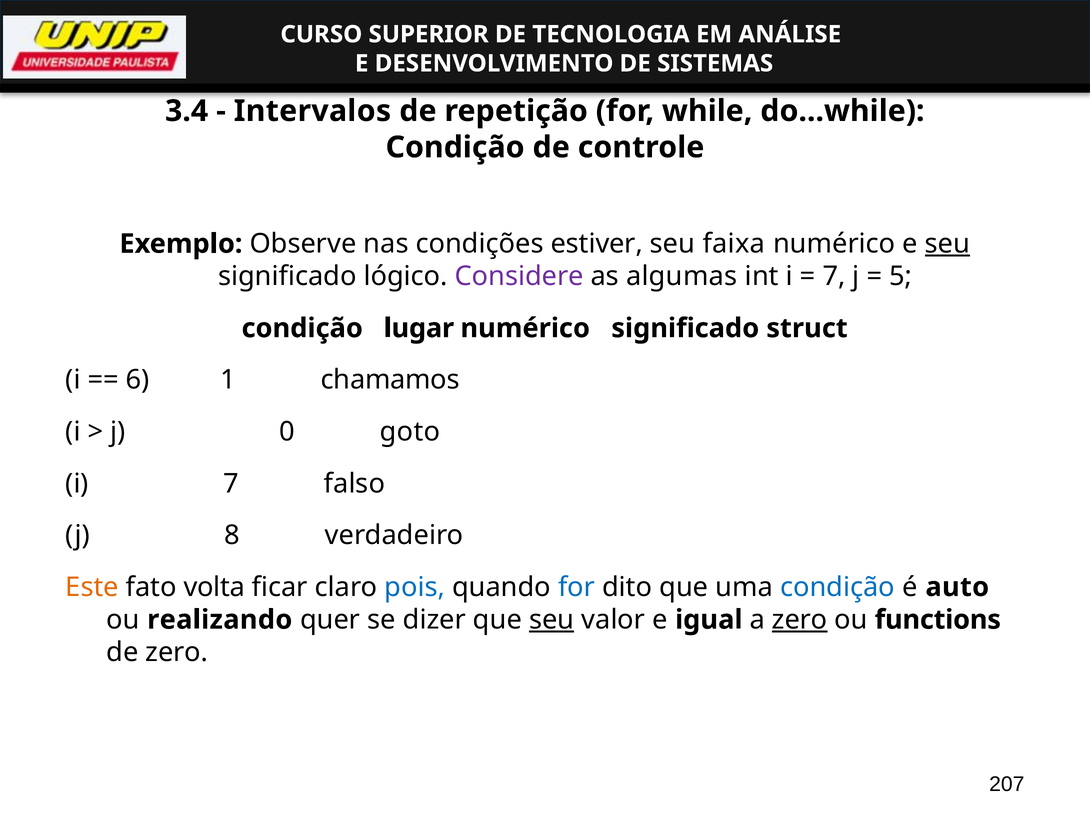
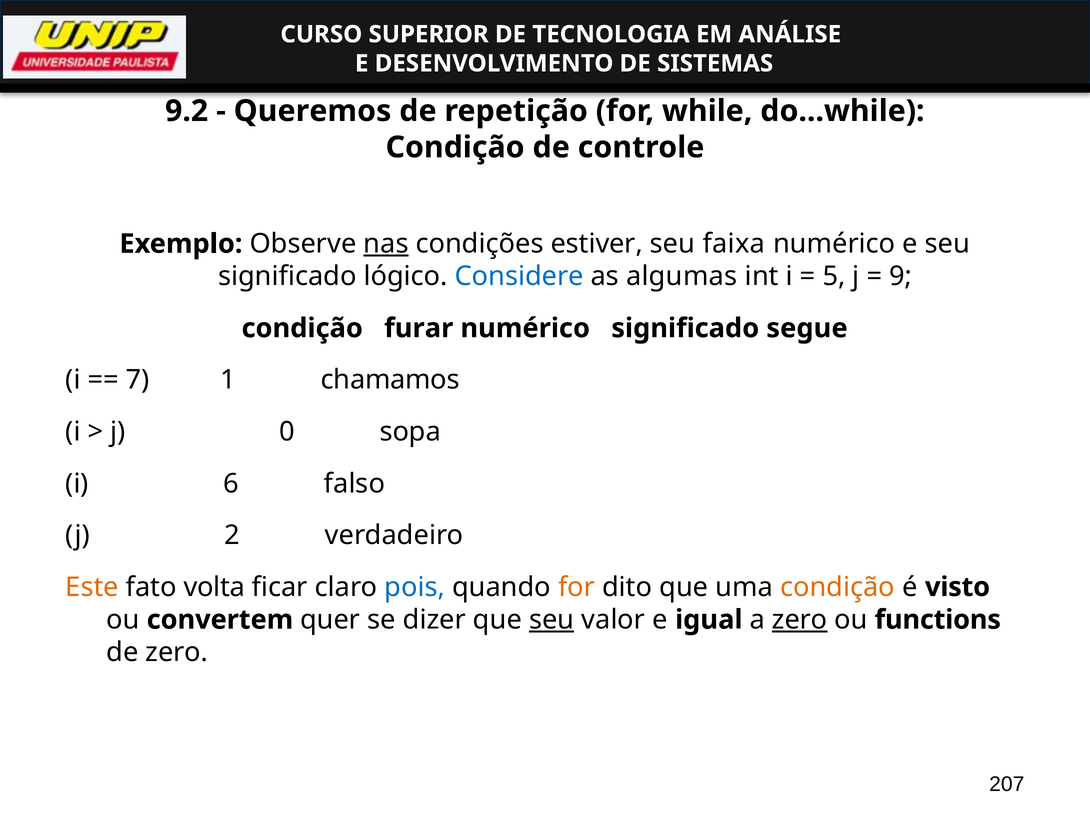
3.4: 3.4 -> 9.2 (187, 111)
Intervalos: Intervalos -> Queremos (313, 111)
nas underline: none -> present (386, 244)
seu underline: present -> none (948, 244)
Considere colour: purple -> blue (519, 277)
7: 7 -> 5 (834, 277)
5: 5 -> 9 (901, 277)
lugar: lugar -> furar (419, 328)
struct: struct -> segue (807, 328)
6: 6 -> 7 (138, 380)
goto: goto -> sopa (410, 432)
i 7: 7 -> 6 (231, 484)
8: 8 -> 2 (232, 536)
for colour: blue -> orange (577, 587)
condição colour: blue -> orange (837, 587)
auto: auto -> visto (958, 587)
realizando: realizando -> convertem (220, 620)
